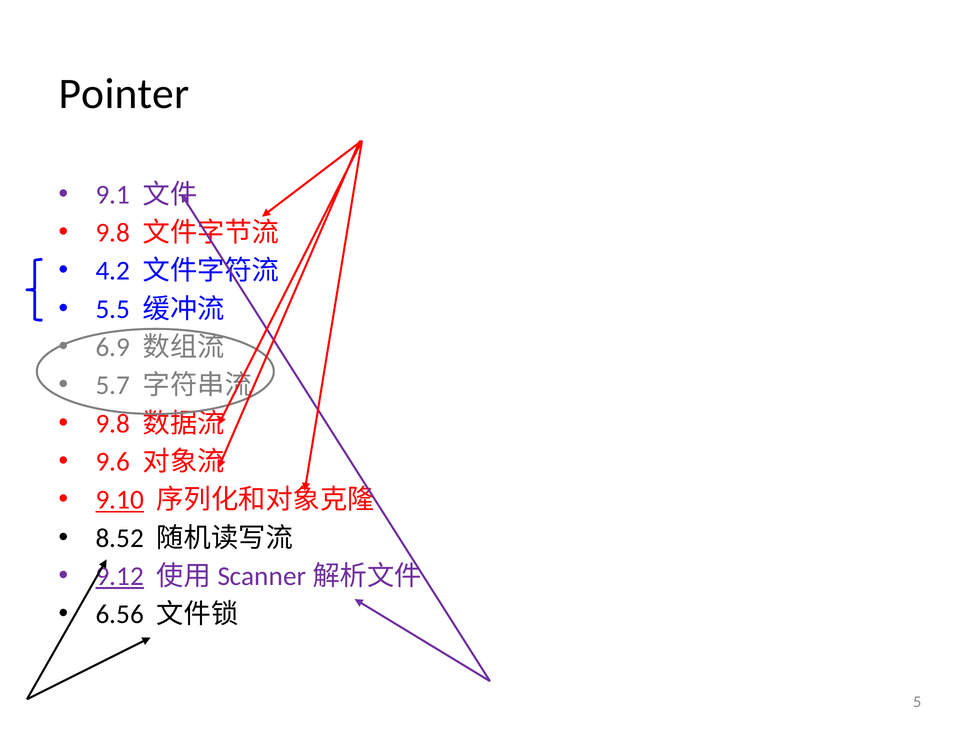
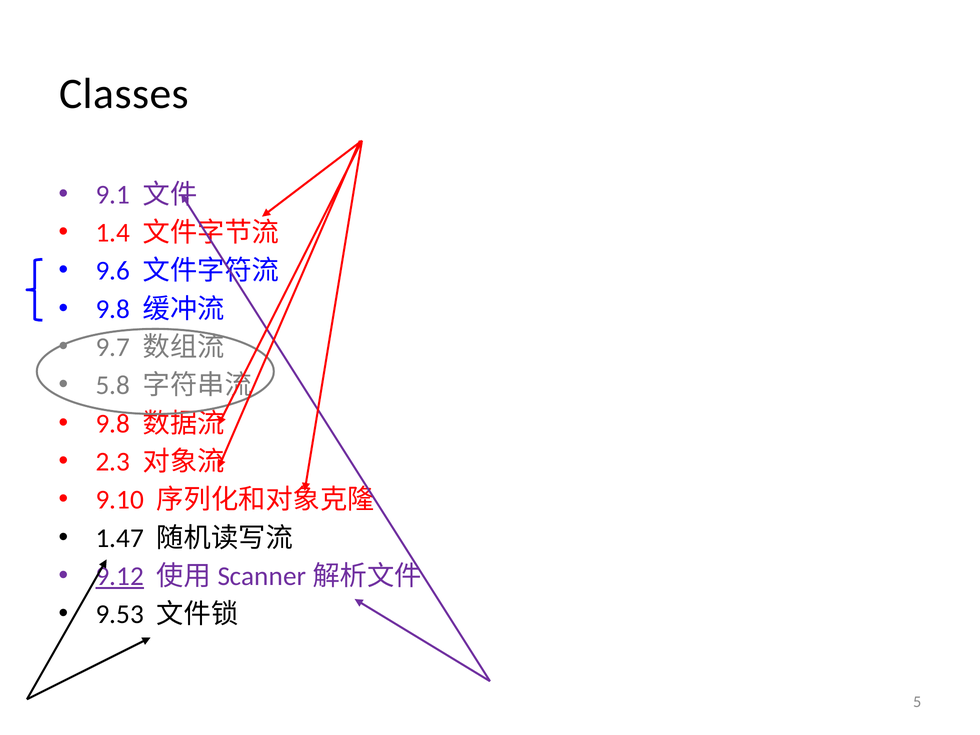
Pointer: Pointer -> Classes (124, 94)
9.8: 9.8 -> 1.4 (113, 233)
4.2: 4.2 -> 9.6 (113, 271)
5.5: 5.5 -> 9.8 (113, 309)
6.9: 6.9 -> 9.7 (113, 347)
5.7: 5.7 -> 5.8 (113, 385)
9.6: 9.6 -> 2.3 (113, 462)
9.10 underline: present -> none (120, 500)
8.52: 8.52 -> 1.47 (120, 538)
6.56: 6.56 -> 9.53 (120, 614)
